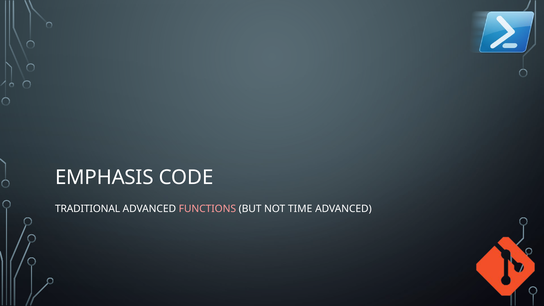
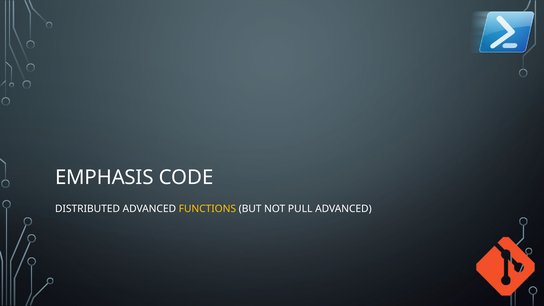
TRADITIONAL: TRADITIONAL -> DISTRIBUTED (88, 209)
FUNCTIONS colour: pink -> yellow (207, 209)
TIME: TIME -> PULL (300, 209)
